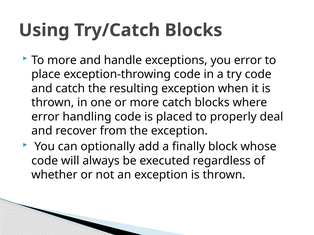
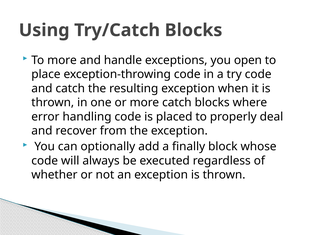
you error: error -> open (248, 60)
